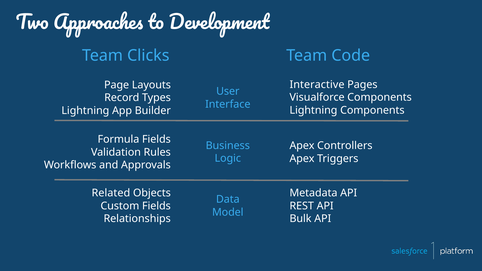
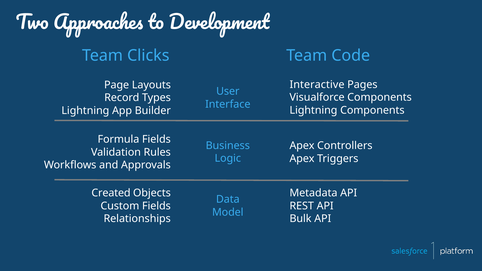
Related: Related -> Created (111, 193)
